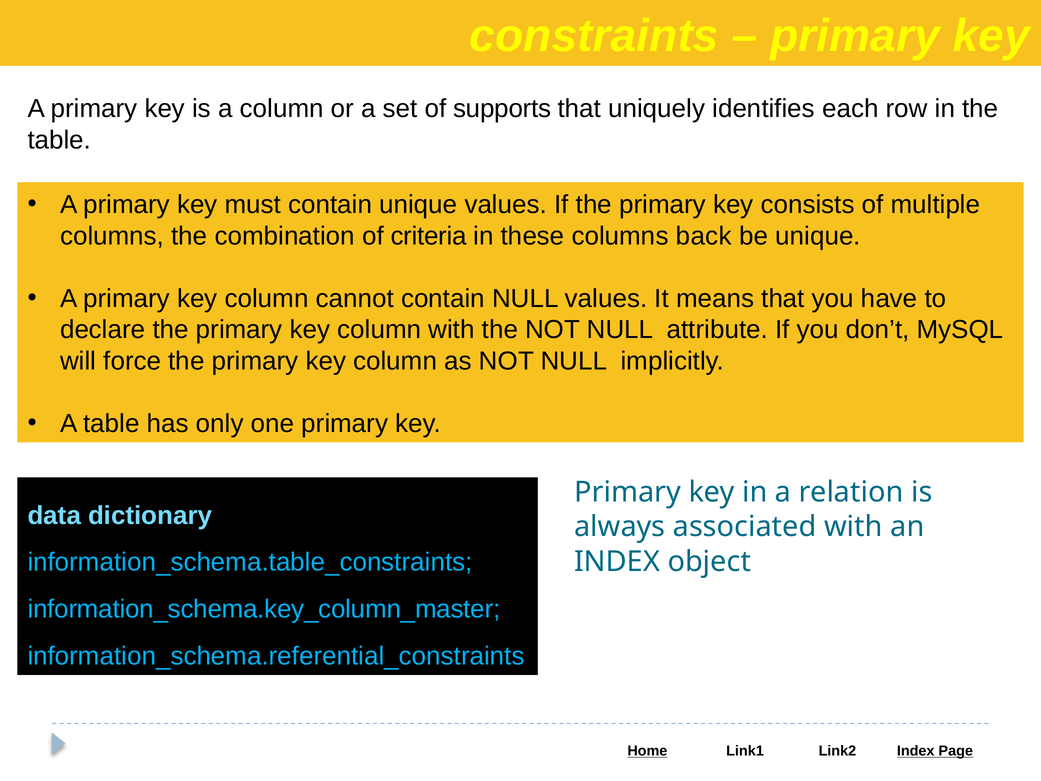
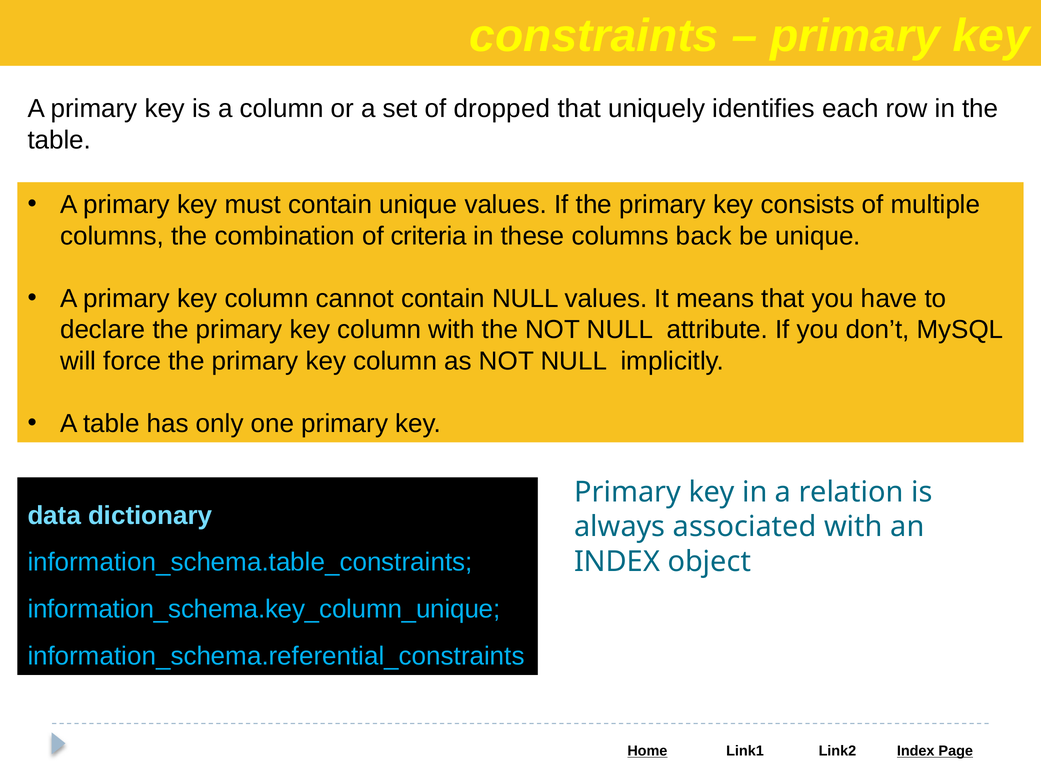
supports: supports -> dropped (502, 109)
information_schema.key_column_master: information_schema.key_column_master -> information_schema.key_column_unique (264, 609)
